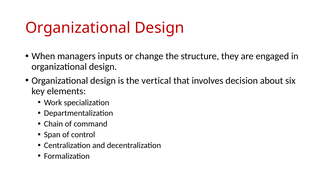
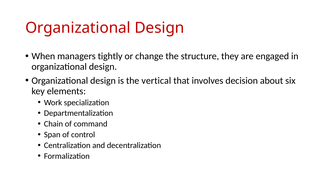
inputs: inputs -> tightly (110, 56)
